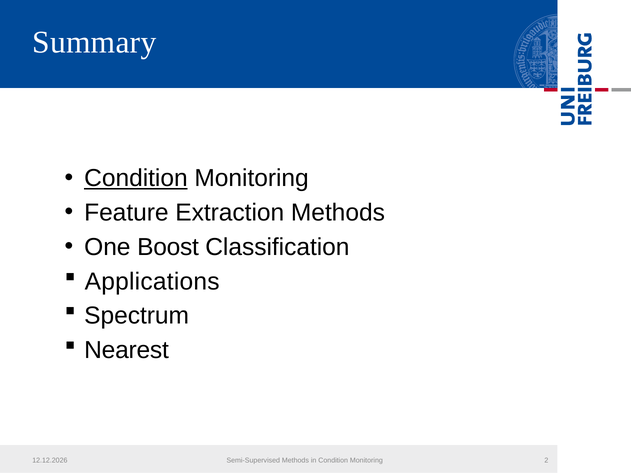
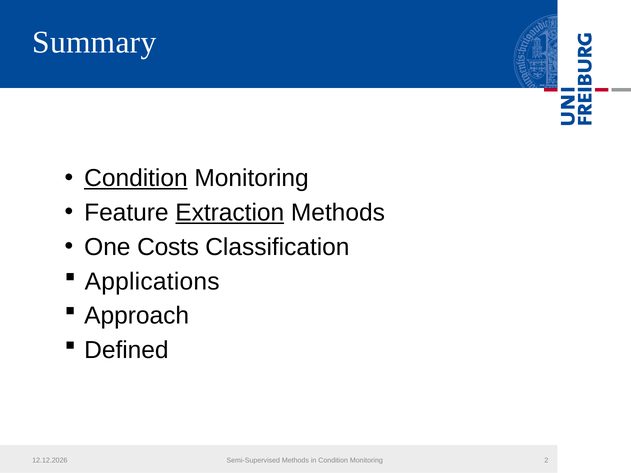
Extraction underline: none -> present (230, 213)
Boost: Boost -> Costs (168, 247)
Spectrum: Spectrum -> Approach (137, 316)
Nearest: Nearest -> Defined (126, 350)
